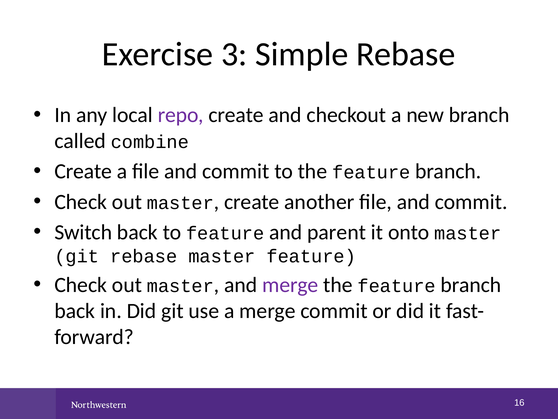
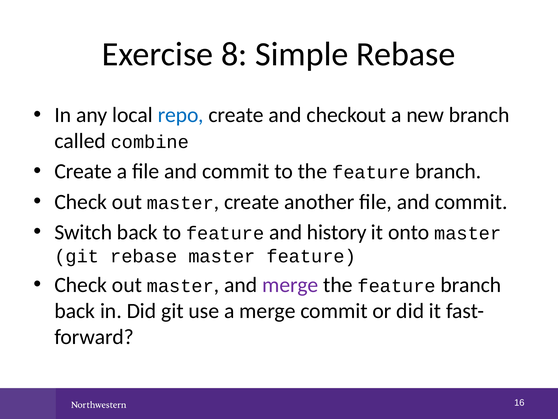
3: 3 -> 8 (234, 54)
repo colour: purple -> blue (181, 115)
parent: parent -> history (337, 232)
